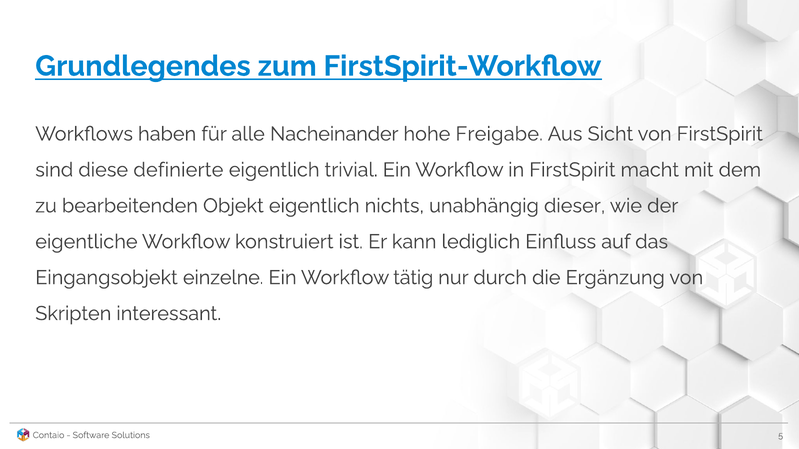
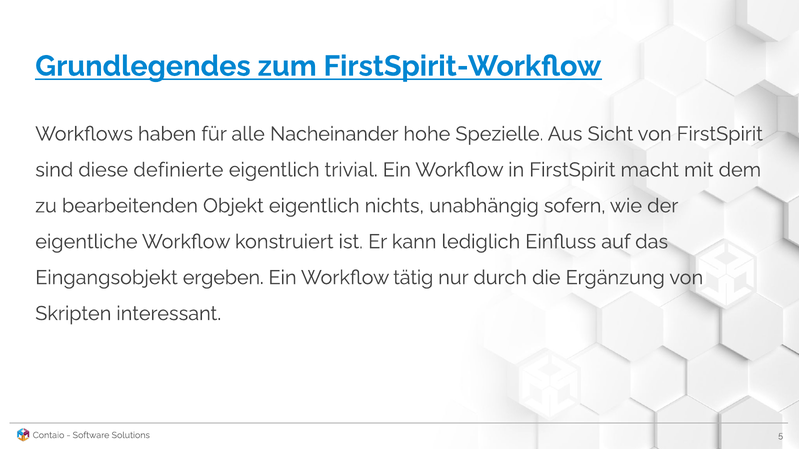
Freigabe: Freigabe -> Spezielle (499, 134)
dieser: dieser -> sofern (575, 206)
einzelne: einzelne -> ergeben (223, 278)
